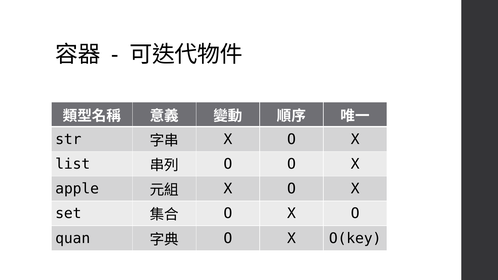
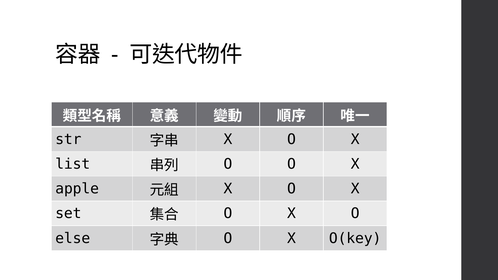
quan: quan -> else (73, 238)
